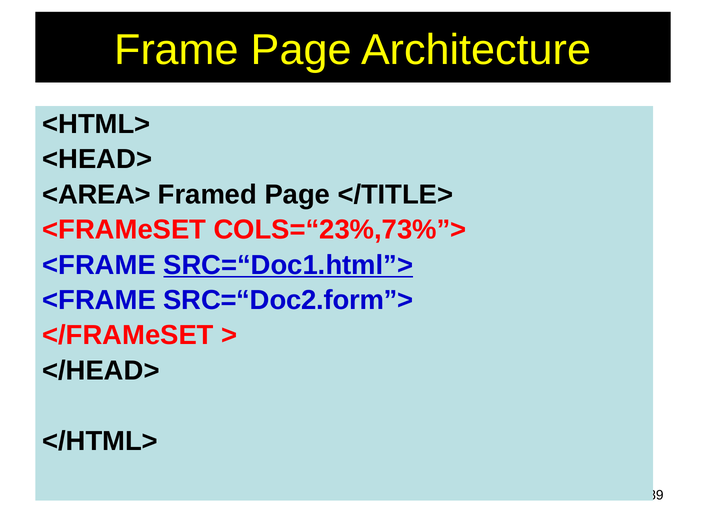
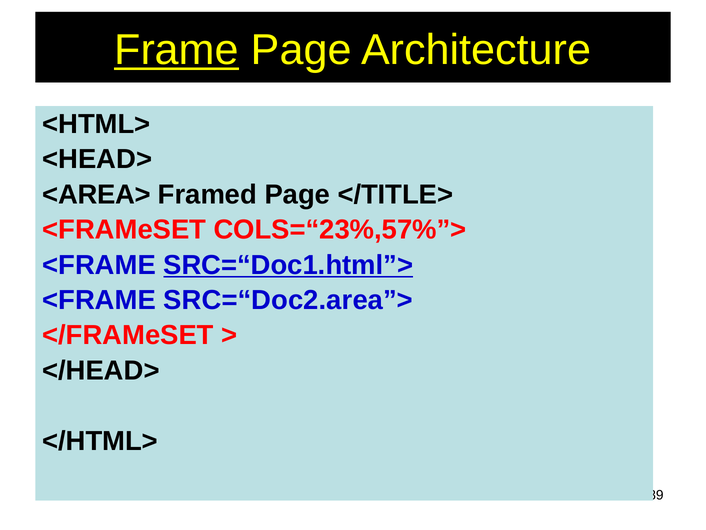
Frame underline: none -> present (176, 50)
COLS=“23%,73%”>: COLS=“23%,73%”> -> COLS=“23%,57%”> (340, 230)
SRC=“Doc2.form”>: SRC=“Doc2.form”> -> SRC=“Doc2.area”> (288, 300)
